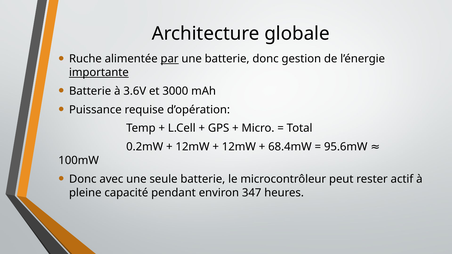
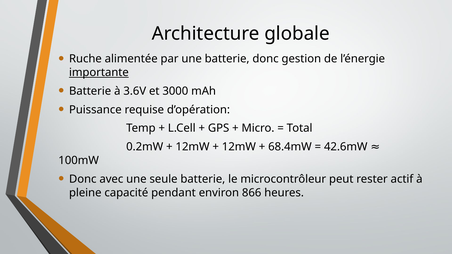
par underline: present -> none (170, 59)
95.6mW: 95.6mW -> 42.6mW (346, 147)
347: 347 -> 866 (252, 193)
